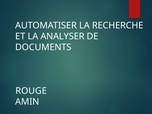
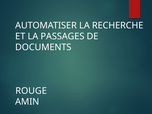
ANALYSER: ANALYSER -> PASSAGES (62, 36)
